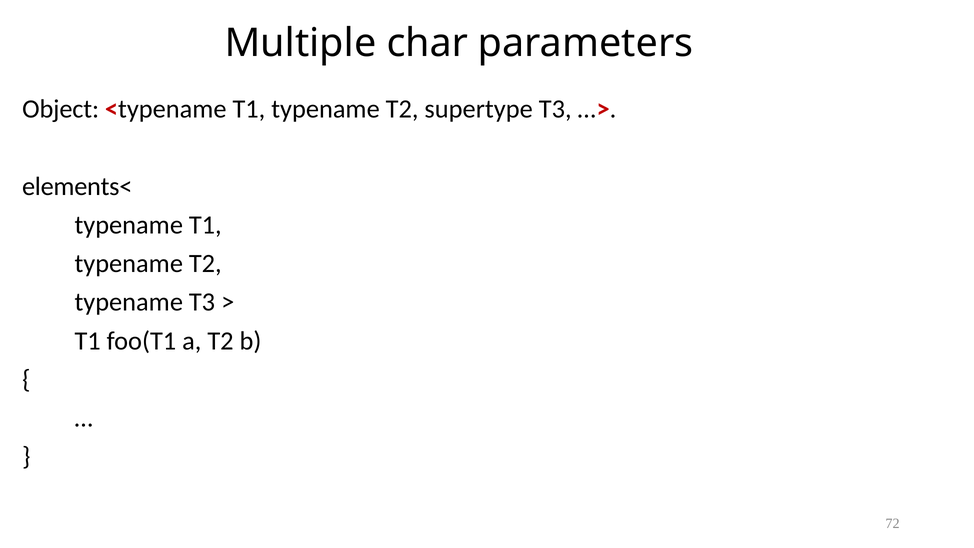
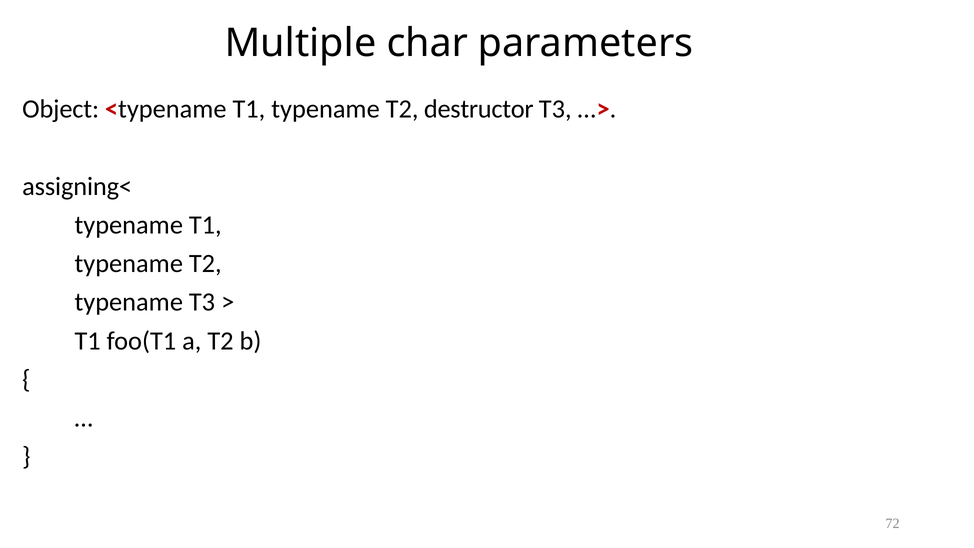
supertype: supertype -> destructor (479, 109)
elements<: elements< -> assigning< (77, 186)
